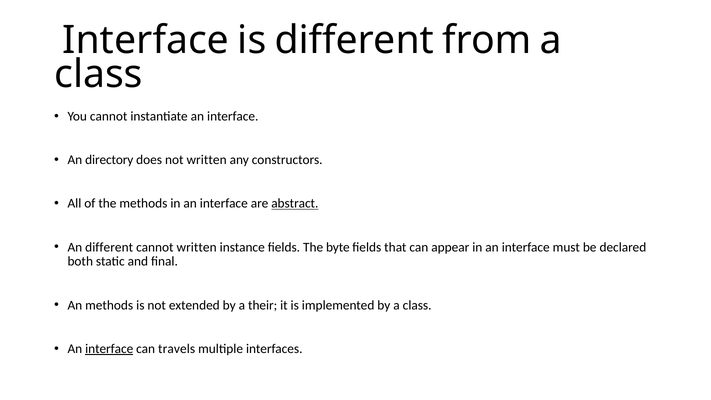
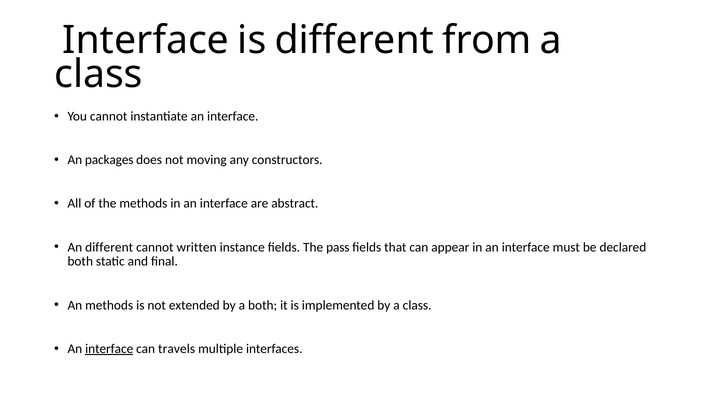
directory: directory -> packages (109, 160)
not written: written -> moving (207, 160)
abstract underline: present -> none (295, 203)
byte: byte -> pass (338, 247)
a their: their -> both (263, 305)
